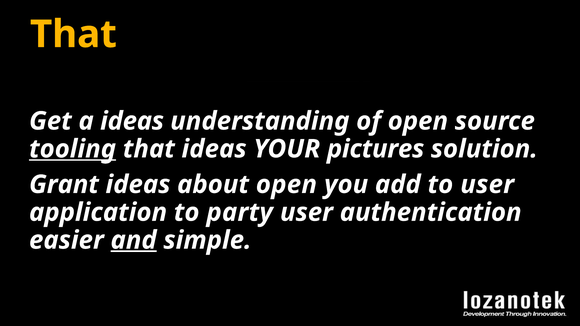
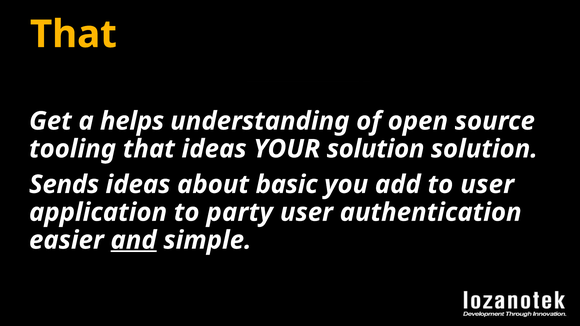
a ideas: ideas -> helps (132, 121)
tooling underline: present -> none (73, 149)
YOUR pictures: pictures -> solution (376, 149)
Grant: Grant -> Sends (64, 185)
about open: open -> basic (287, 185)
